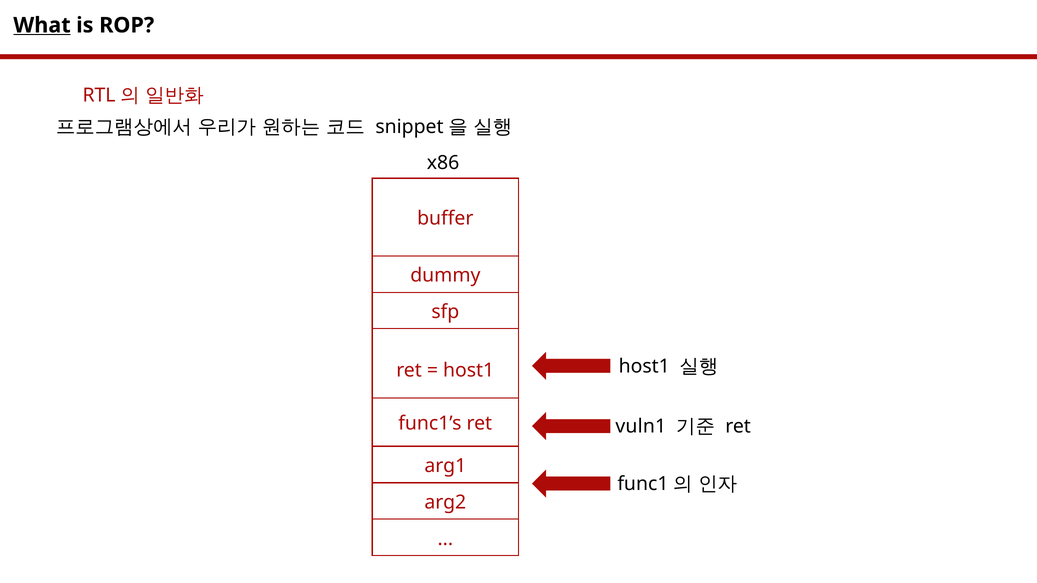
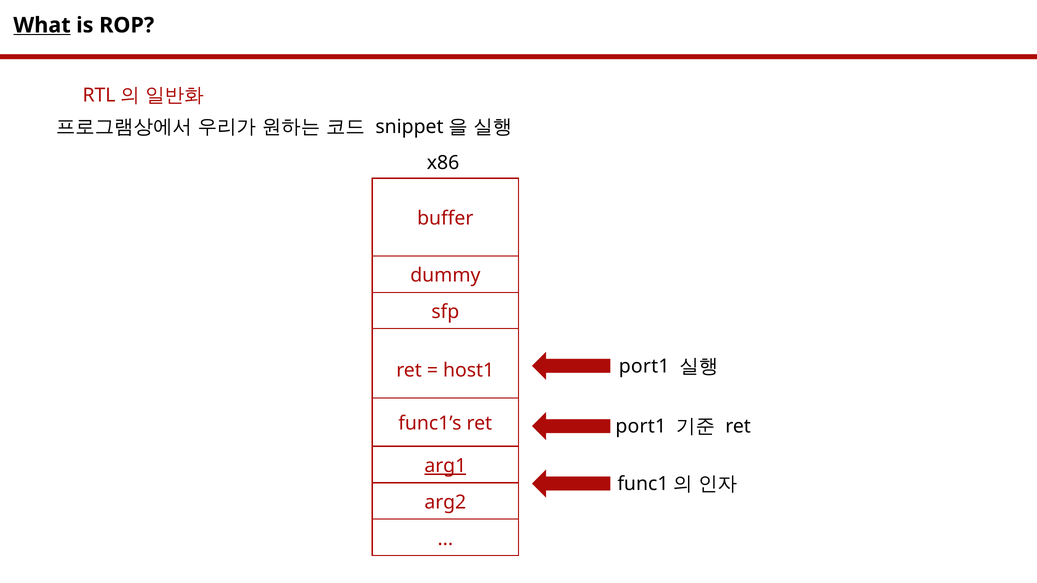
host1: host1 -> port1 (644, 366)
vuln1: vuln1 -> port1 (641, 427)
arg1 underline: none -> present (445, 466)
